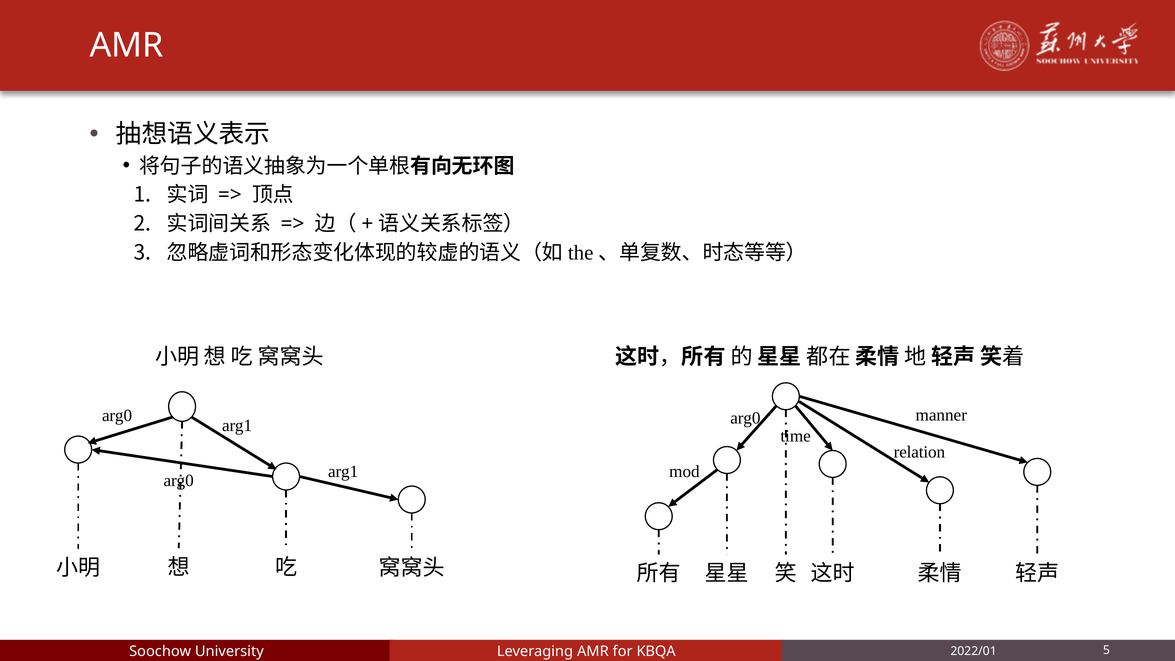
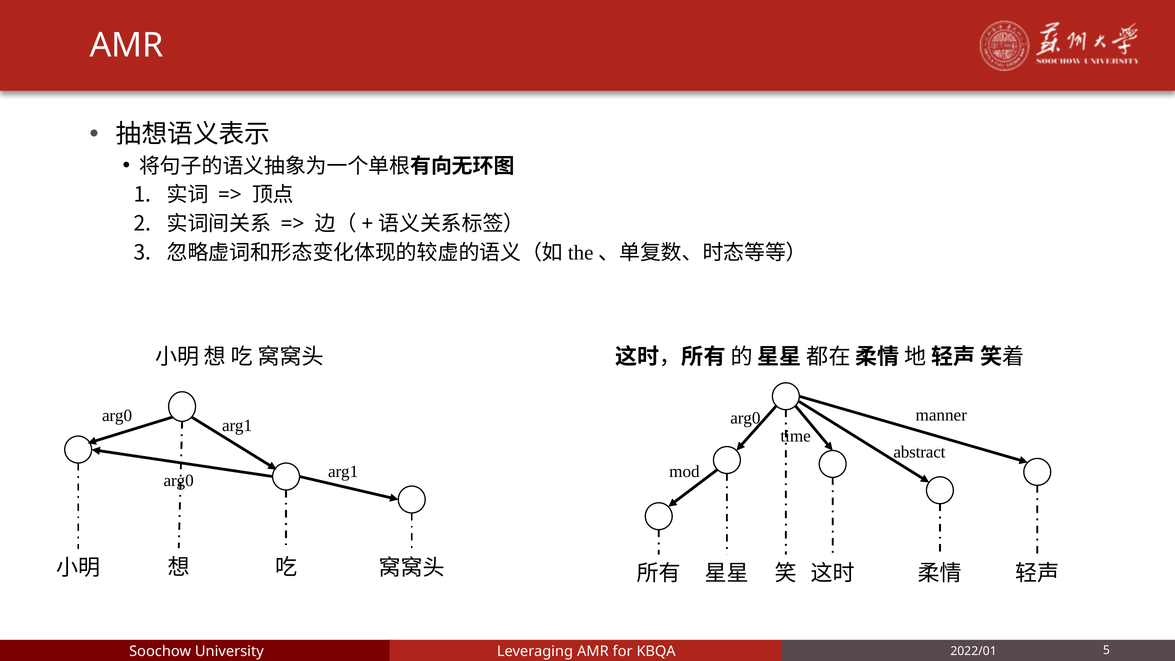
relation: relation -> abstract (919, 452)
